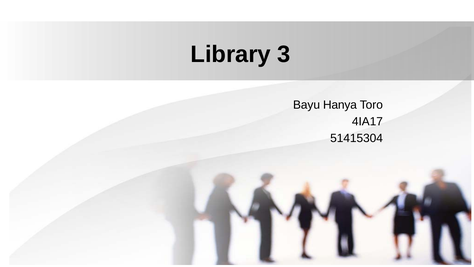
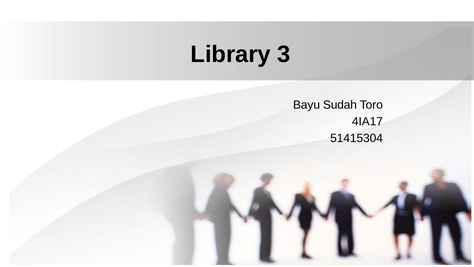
Hanya: Hanya -> Sudah (340, 105)
